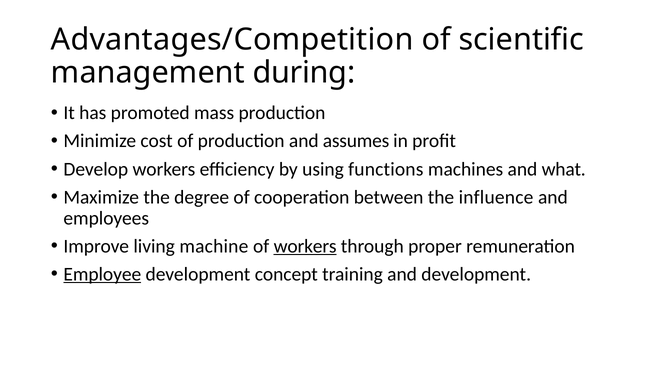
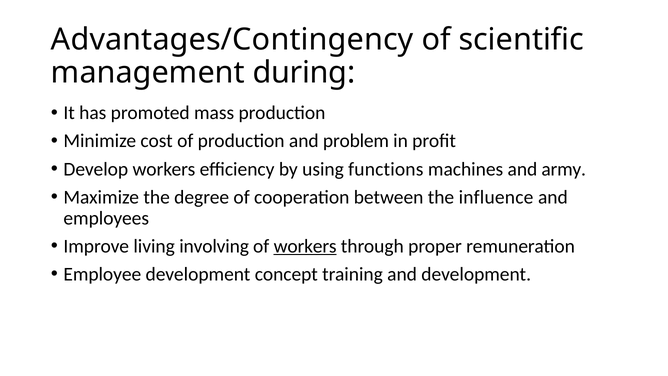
Advantages/Competition: Advantages/Competition -> Advantages/Contingency (232, 40)
assumes: assumes -> problem (356, 141)
what: what -> army (564, 169)
machine: machine -> involving (214, 246)
Employee underline: present -> none (102, 274)
